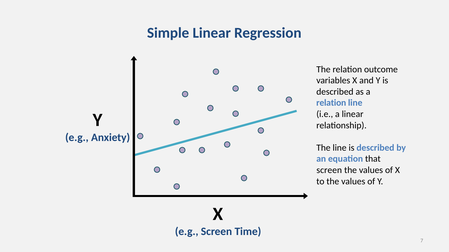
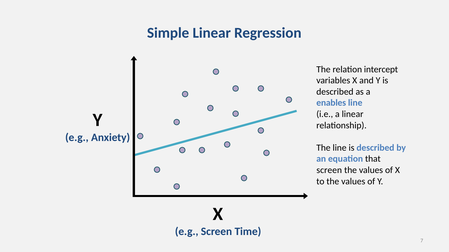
outcome: outcome -> intercept (381, 69)
relation: relation -> enables (331, 103)
